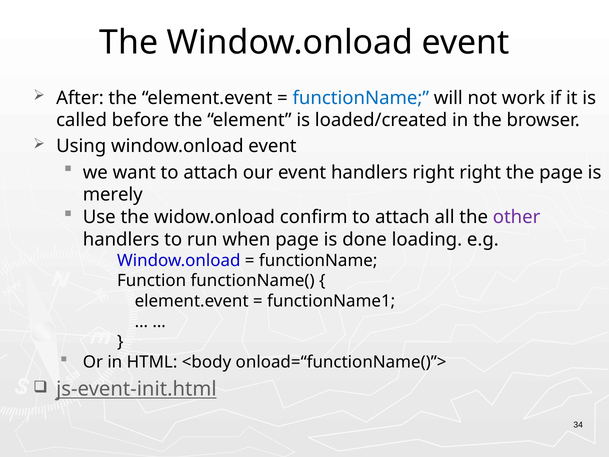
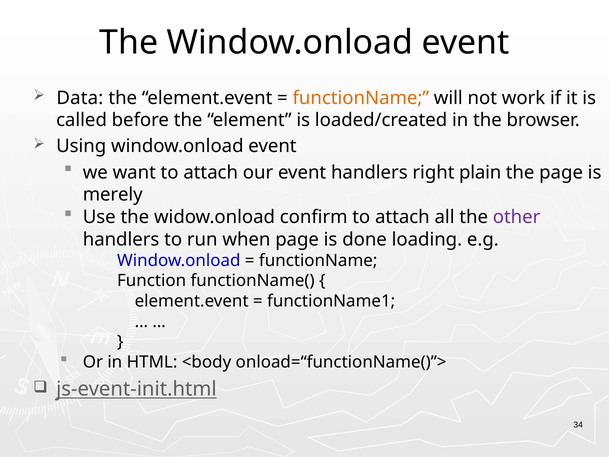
After: After -> Data (80, 98)
functionName colour: blue -> orange (361, 98)
right right: right -> plain (480, 172)
